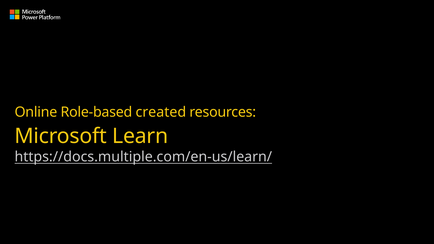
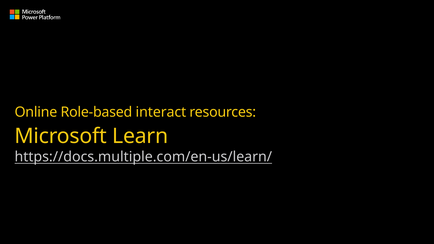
created: created -> interact (161, 112)
